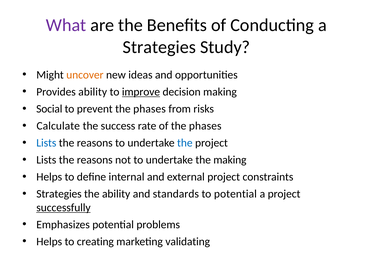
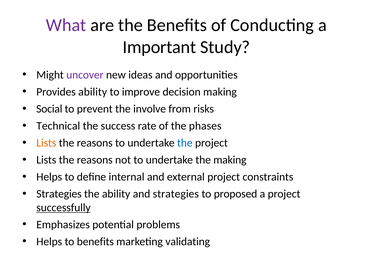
Strategies: Strategies -> Important (159, 47)
uncover colour: orange -> purple (85, 75)
improve underline: present -> none (141, 92)
prevent the phases: phases -> involve (150, 109)
Calculate: Calculate -> Technical (58, 126)
Lists colour: blue -> orange (46, 143)
and standards: standards -> strategies (176, 194)
to potential: potential -> proposed (236, 194)
to creating: creating -> benefits (95, 241)
